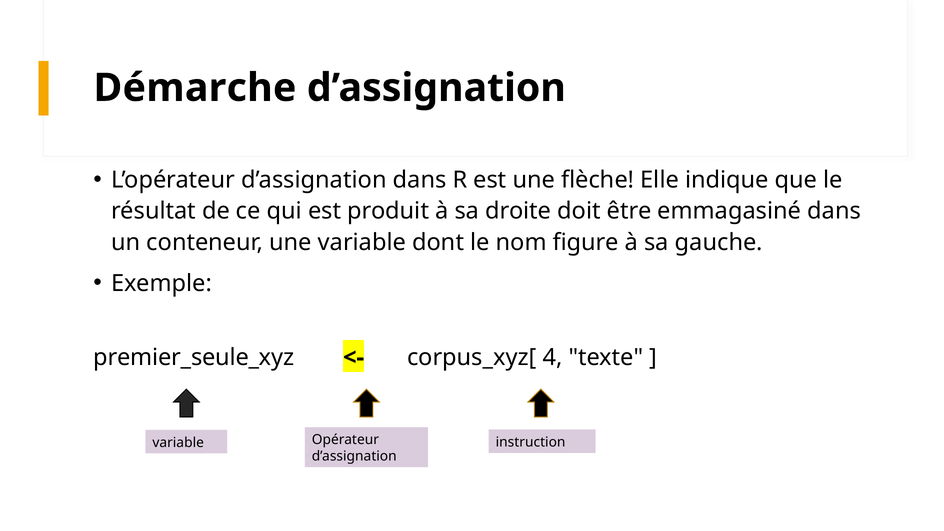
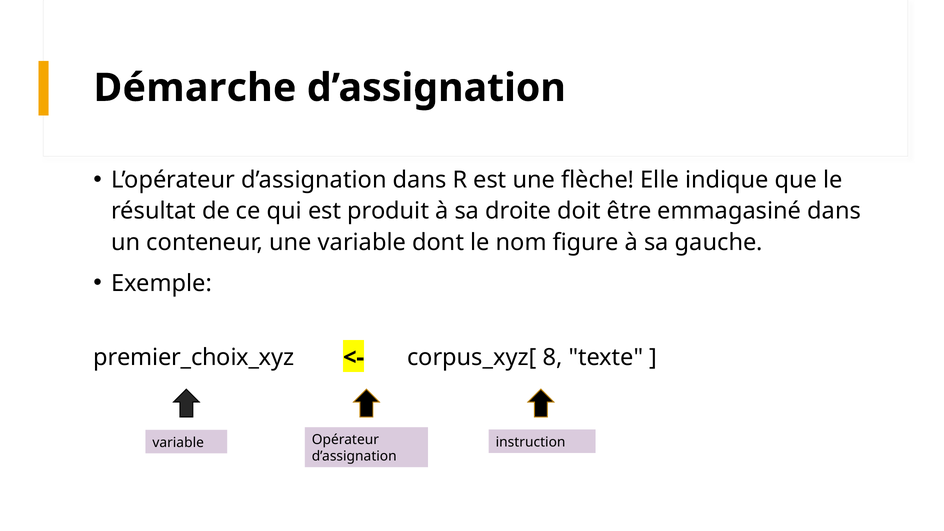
premier_seule_xyz: premier_seule_xyz -> premier_choix_xyz (194, 357)
4: 4 -> 8 (553, 357)
